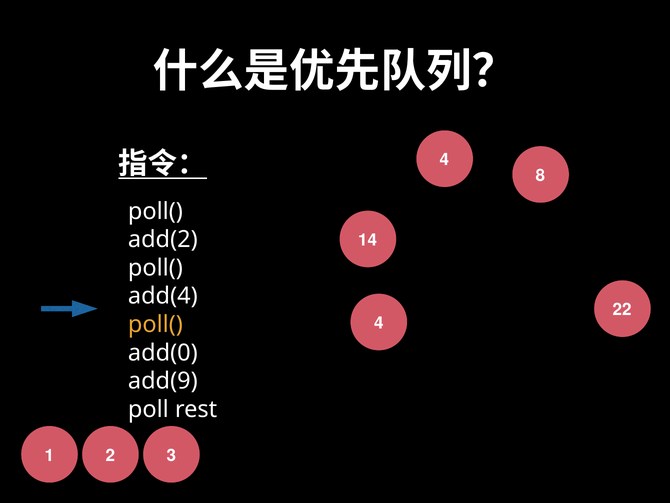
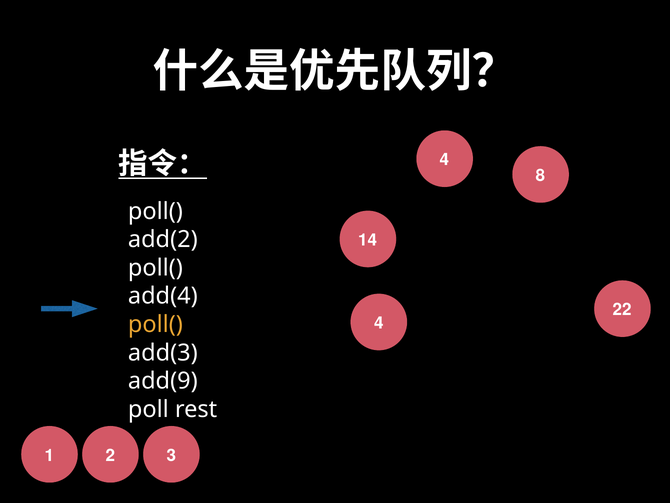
add(0: add(0 -> add(3 (163, 352)
